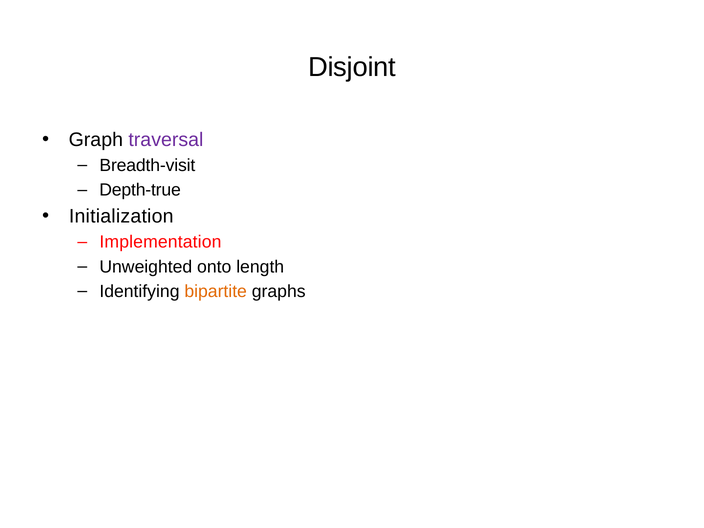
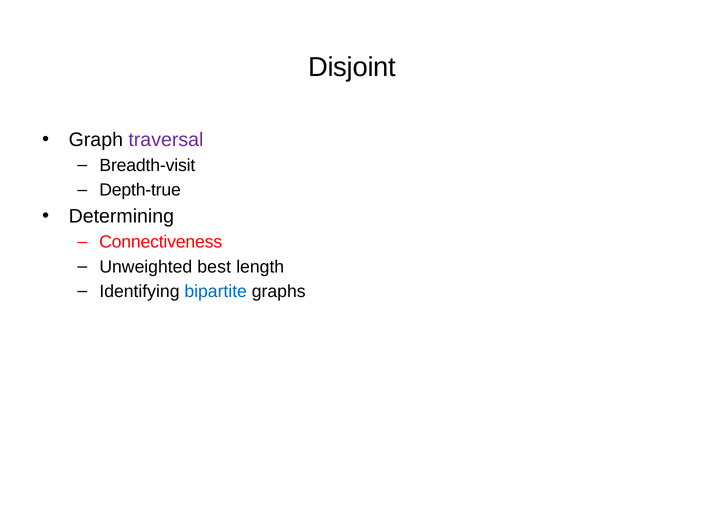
Initialization: Initialization -> Determining (121, 216)
Implementation: Implementation -> Connectiveness (161, 242)
onto: onto -> best (214, 267)
bipartite colour: orange -> blue (216, 291)
